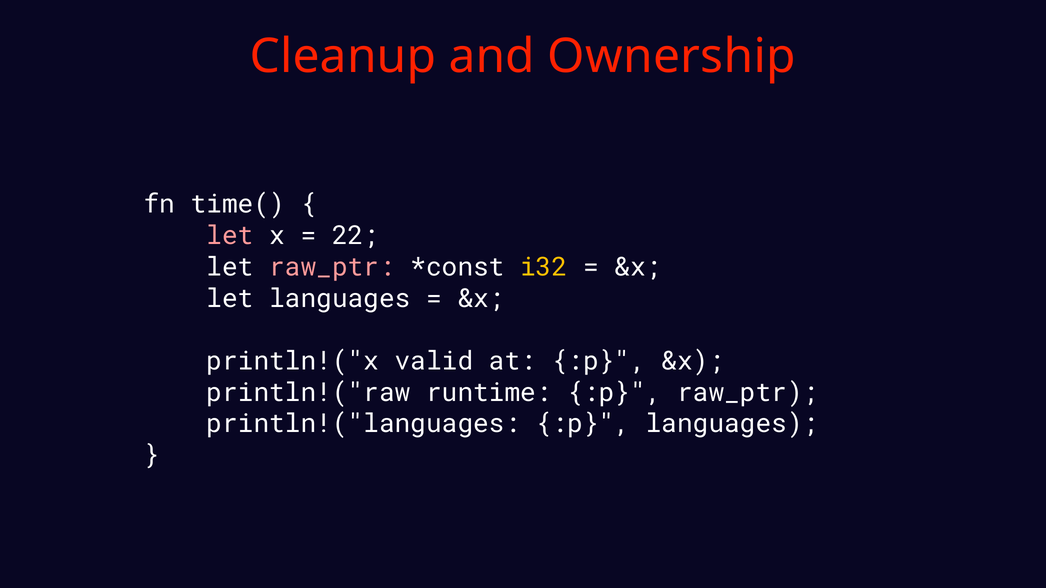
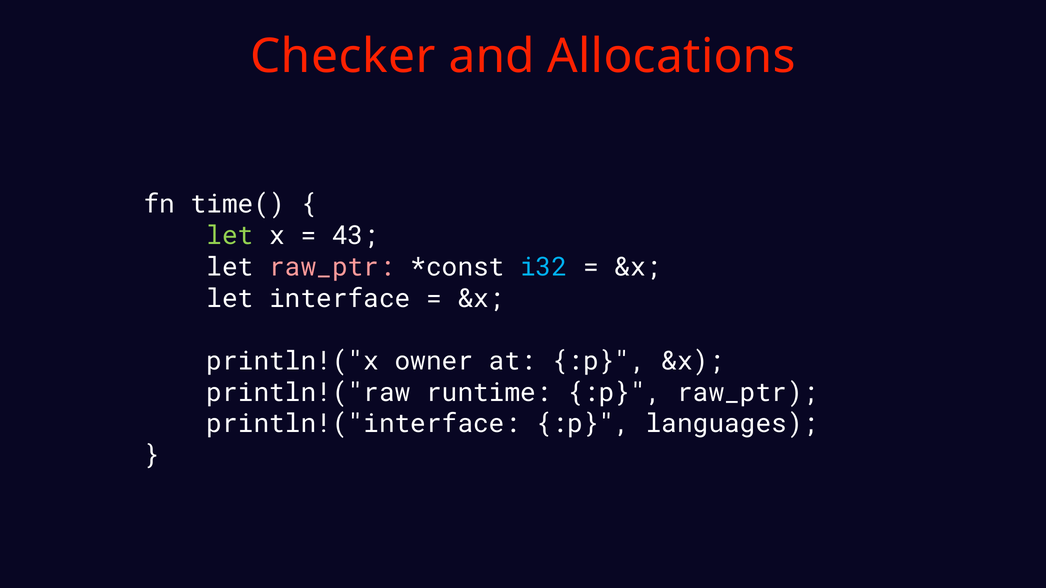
Cleanup: Cleanup -> Checker (343, 57)
Ownership: Ownership -> Allocations (672, 57)
let colour: pink -> light green (230, 236)
22: 22 -> 43 (356, 236)
i32 colour: yellow -> light blue (544, 267)
let languages: languages -> interface (340, 299)
valid: valid -> owner (434, 361)
println!("languages: println!("languages -> println!("interface (363, 424)
